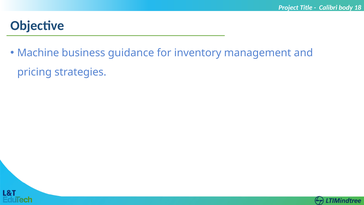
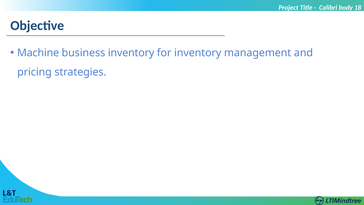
business guidance: guidance -> inventory (131, 53)
